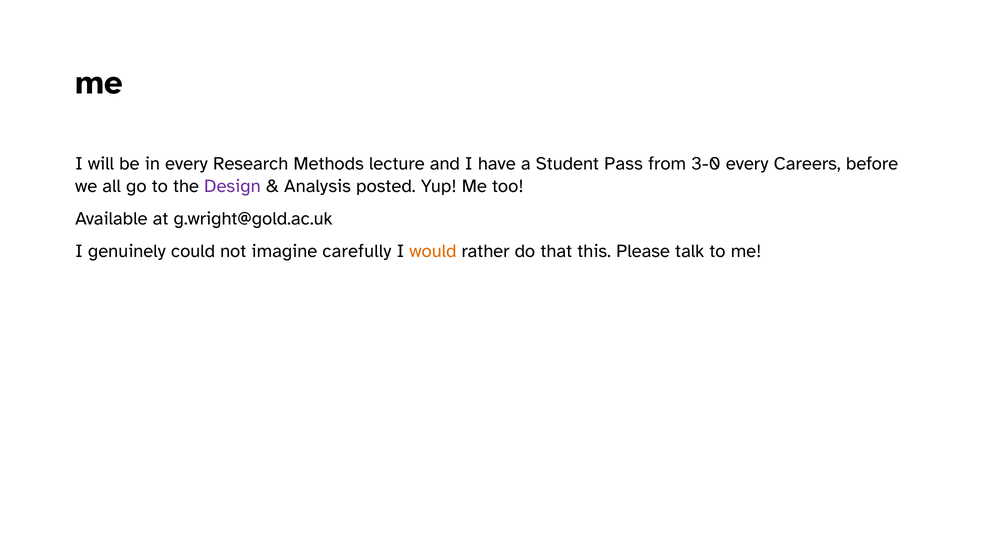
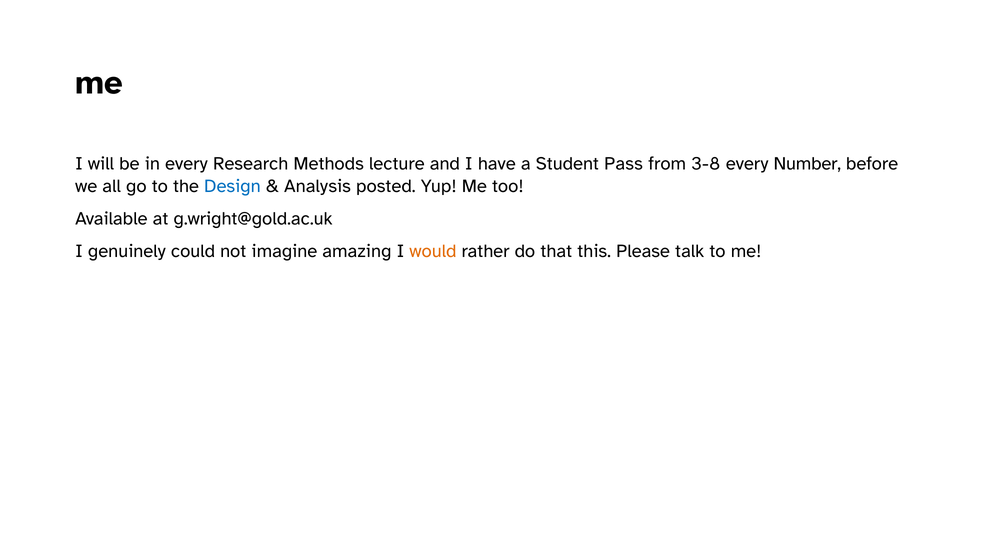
3-0: 3-0 -> 3-8 (706, 164)
Careers: Careers -> Number (807, 164)
Design colour: purple -> blue (232, 186)
carefully: carefully -> amazing (357, 251)
